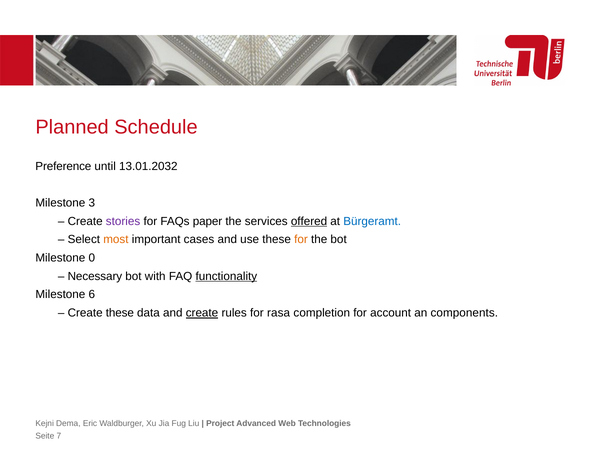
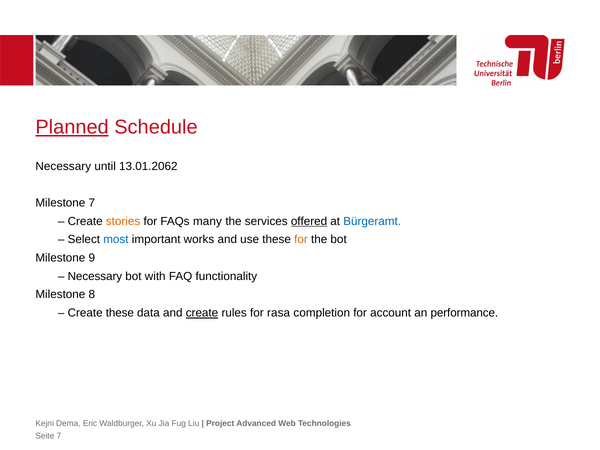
Planned underline: none -> present (72, 127)
Preference: Preference -> Necessary (63, 166)
13.01.2032: 13.01.2032 -> 13.01.2062 (148, 166)
Milestone 3: 3 -> 7 (92, 203)
stories colour: purple -> orange (123, 221)
paper: paper -> many (207, 221)
most colour: orange -> blue (116, 240)
cases: cases -> works (199, 240)
0: 0 -> 9 (92, 258)
functionality underline: present -> none (226, 276)
6: 6 -> 8 (92, 295)
components: components -> performance (464, 313)
